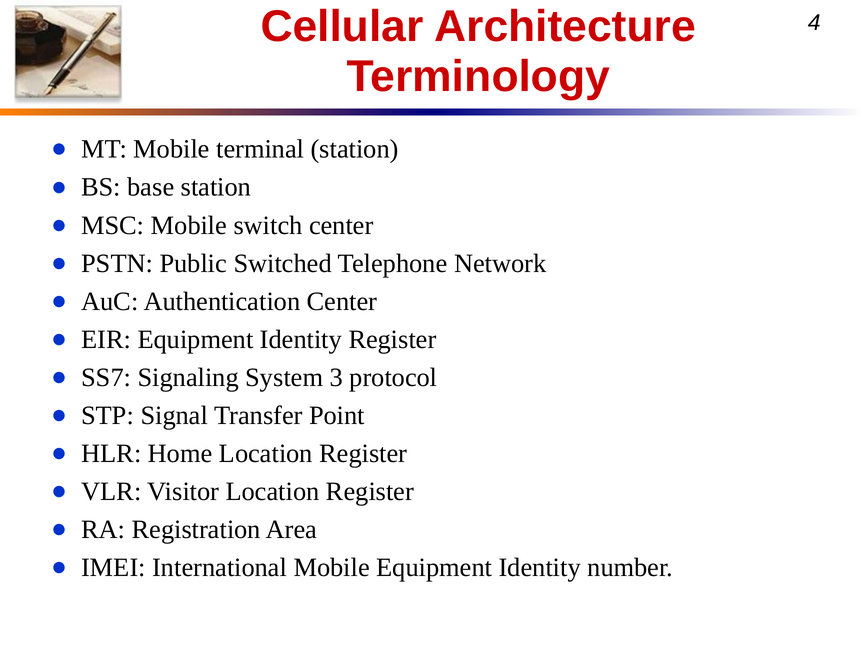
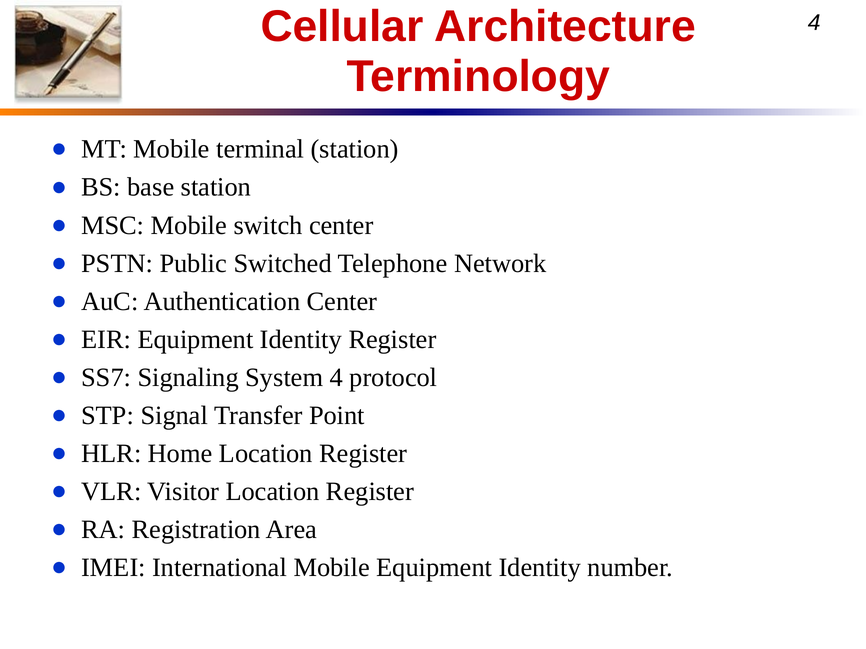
System 3: 3 -> 4 (336, 378)
